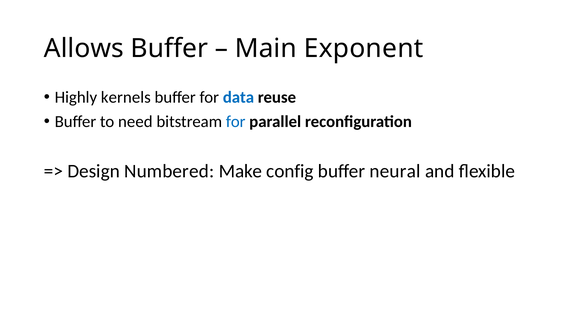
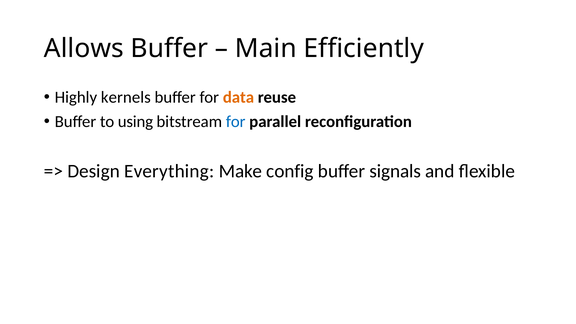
Exponent: Exponent -> Efficiently (364, 48)
data colour: blue -> orange (238, 97)
need: need -> using (135, 122)
Numbered: Numbered -> Everything (169, 171)
neural: neural -> signals (395, 171)
